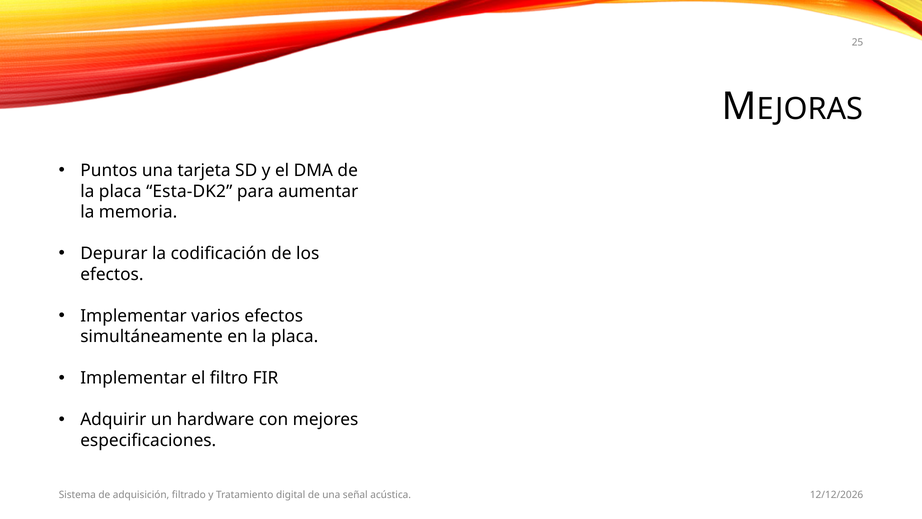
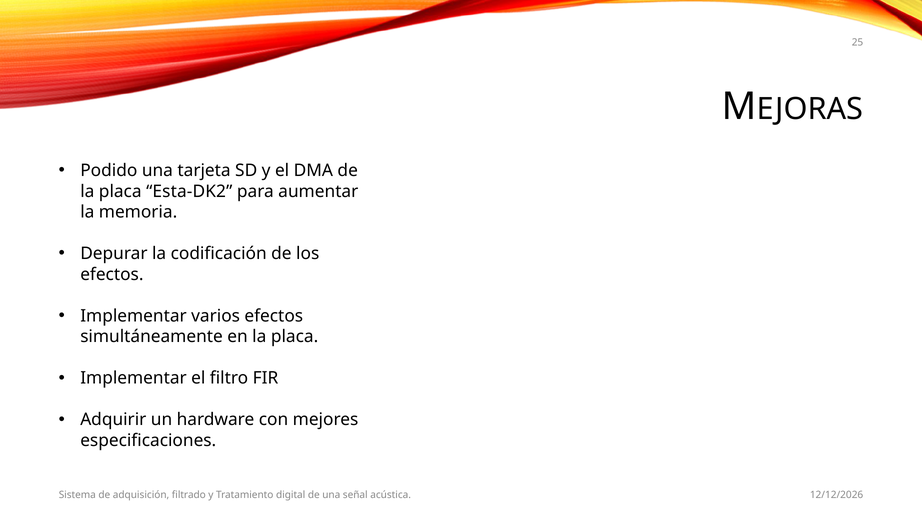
Puntos: Puntos -> Podido (109, 171)
